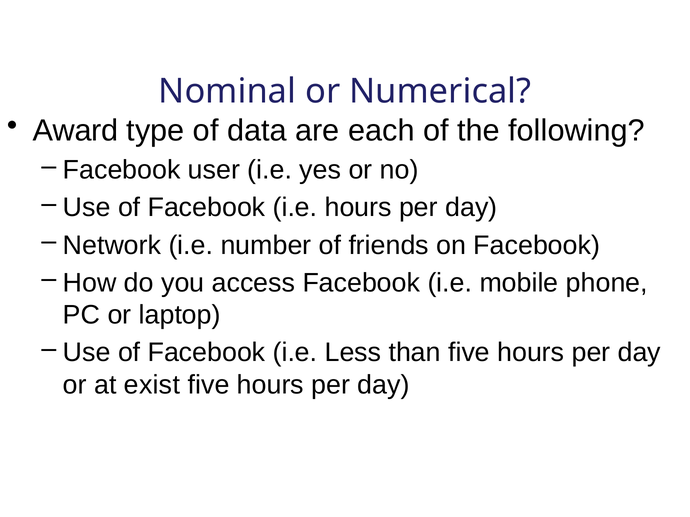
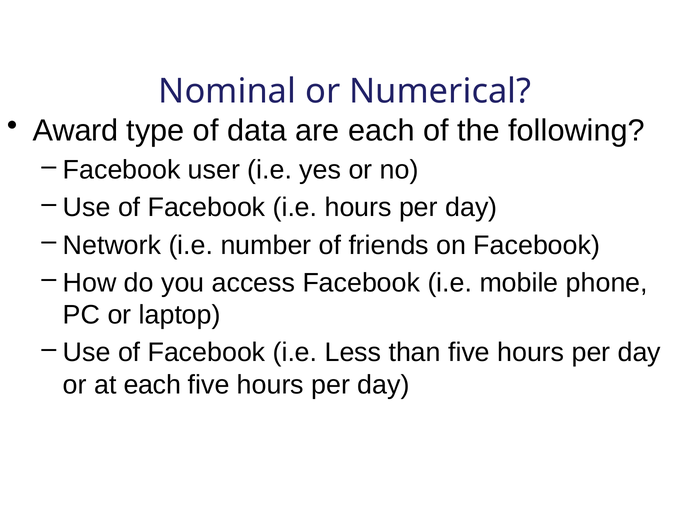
at exist: exist -> each (152, 385)
